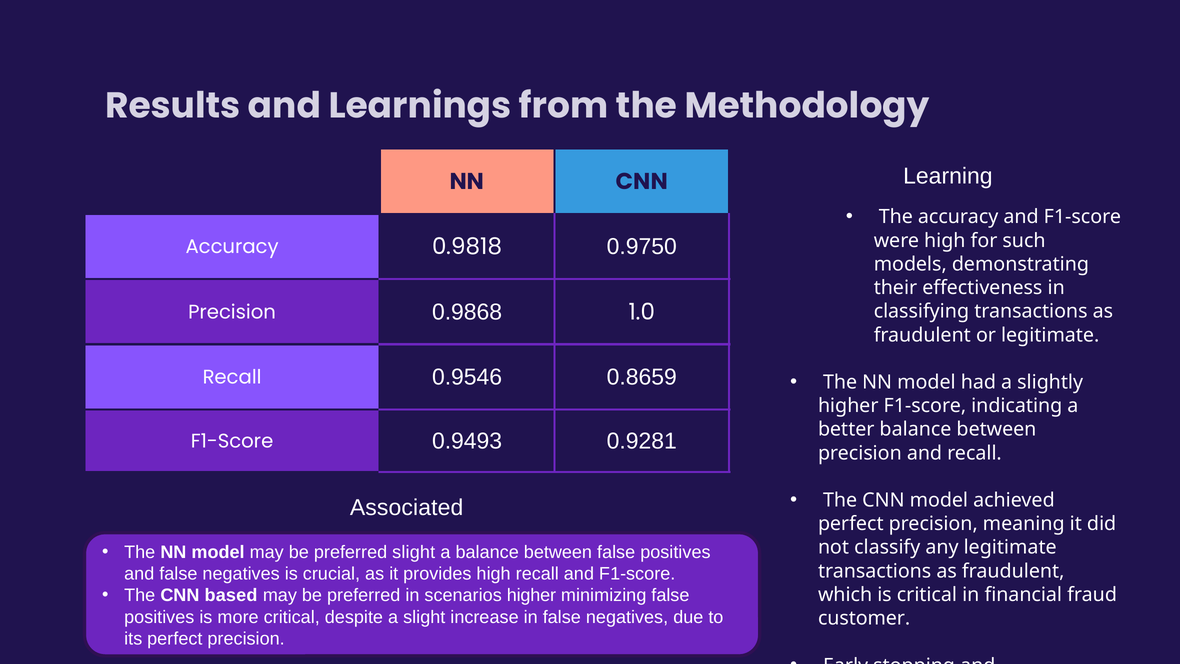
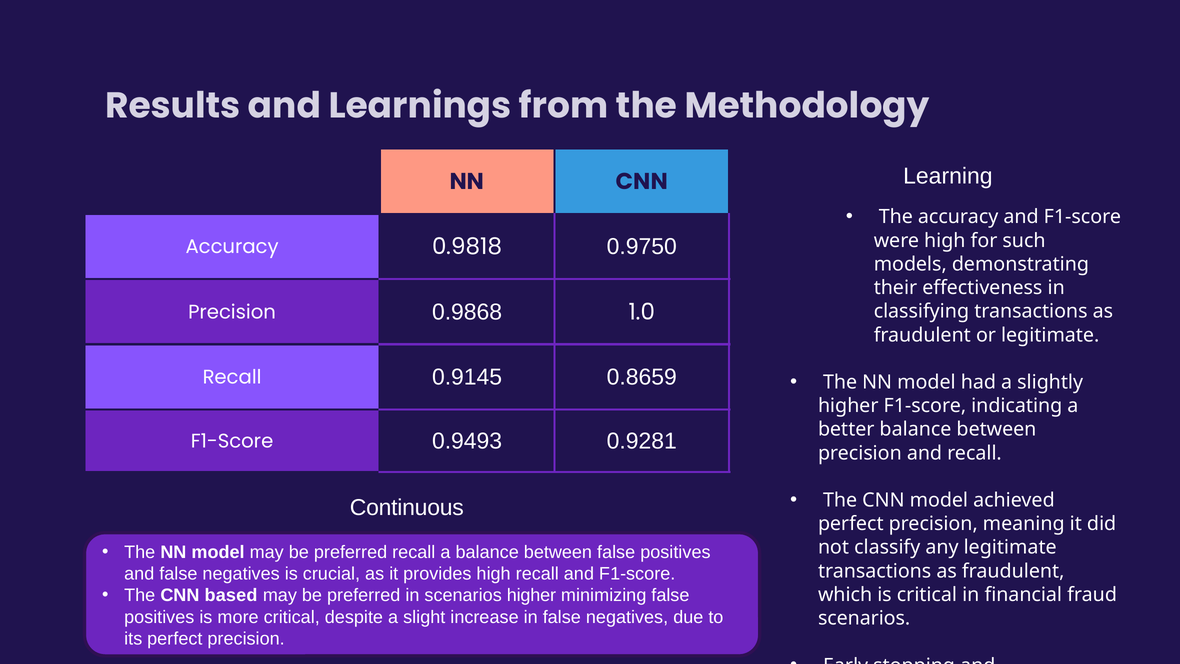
0.9546: 0.9546 -> 0.9145 (467, 377)
Associated: Associated -> Continuous (407, 507)
preferred slight: slight -> recall (414, 552)
customer: customer -> scenarios (864, 618)
